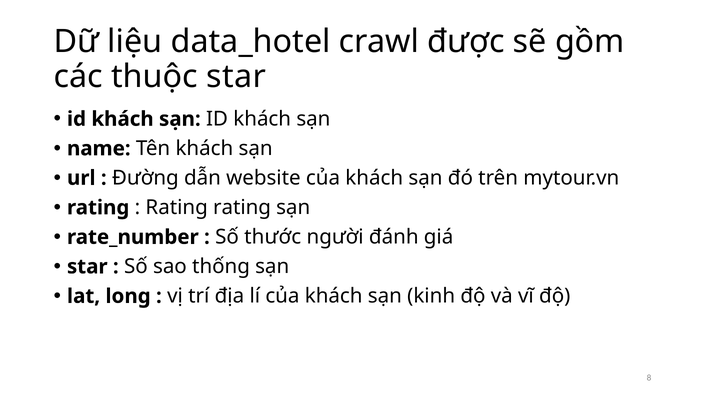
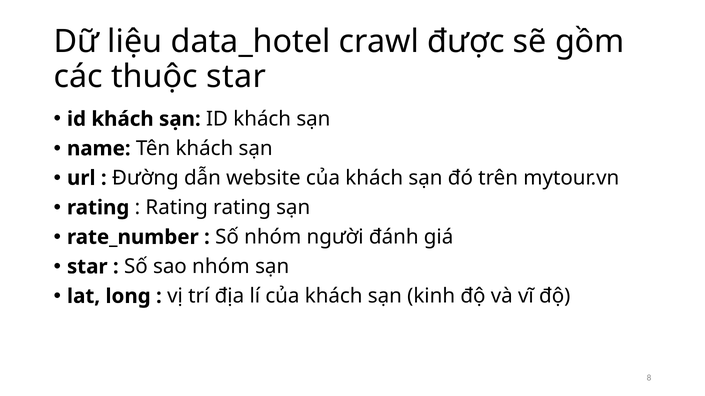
Số thước: thước -> nhóm (273, 237)
sao thống: thống -> nhóm (221, 267)
